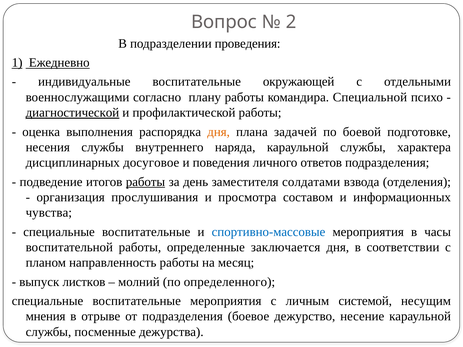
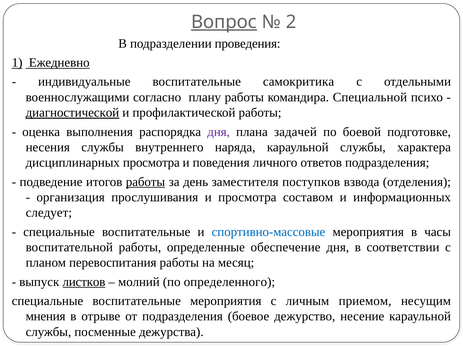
Вопрос underline: none -> present (224, 22)
окружающей: окружающей -> самокритика (299, 82)
дня colour: orange -> purple (219, 132)
дисциплинарных досуговое: досуговое -> просмотра (151, 163)
солдатами: солдатами -> поступков (311, 182)
чувства: чувства -> следует (49, 213)
заключается: заключается -> обеспечение (286, 247)
направленность: направленность -> перевоспитания (113, 263)
листков underline: none -> present (84, 282)
системой: системой -> приемом (365, 301)
